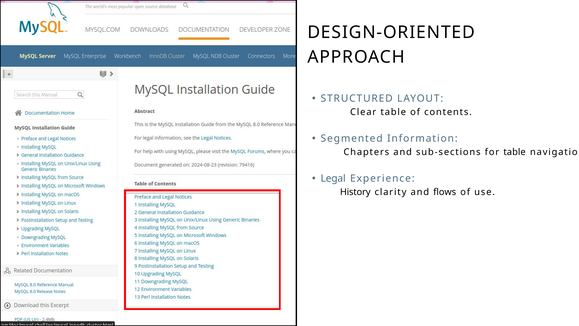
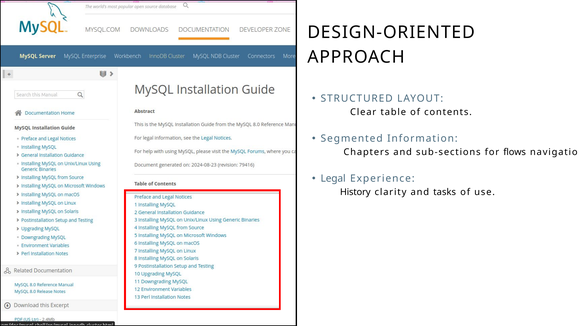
for table: table -> flows (515, 152)
flows: flows -> tasks (445, 192)
